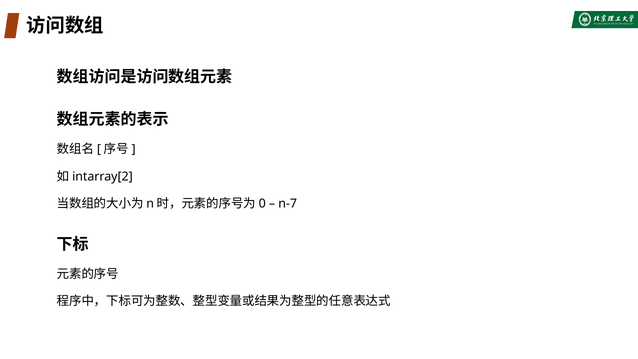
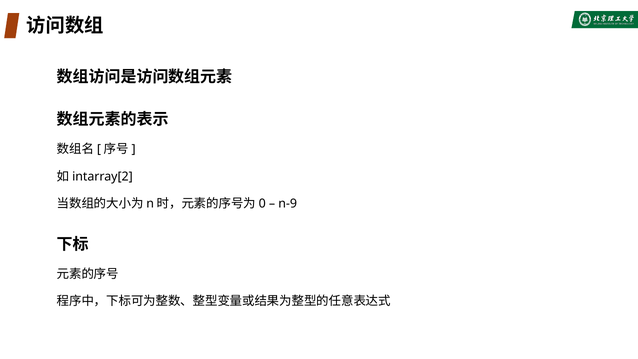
n-7: n-7 -> n-9 (288, 204)
